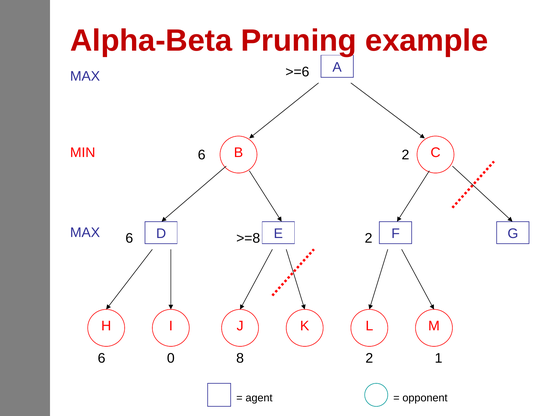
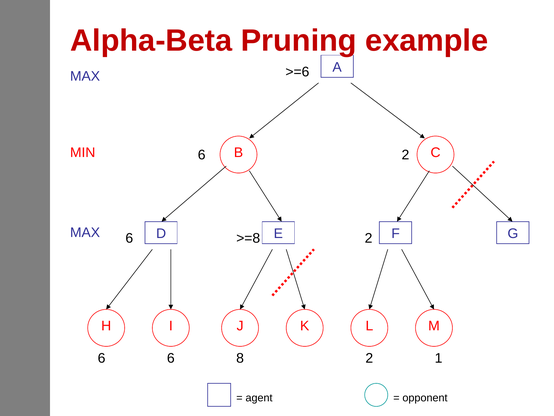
6 0: 0 -> 6 (171, 358)
